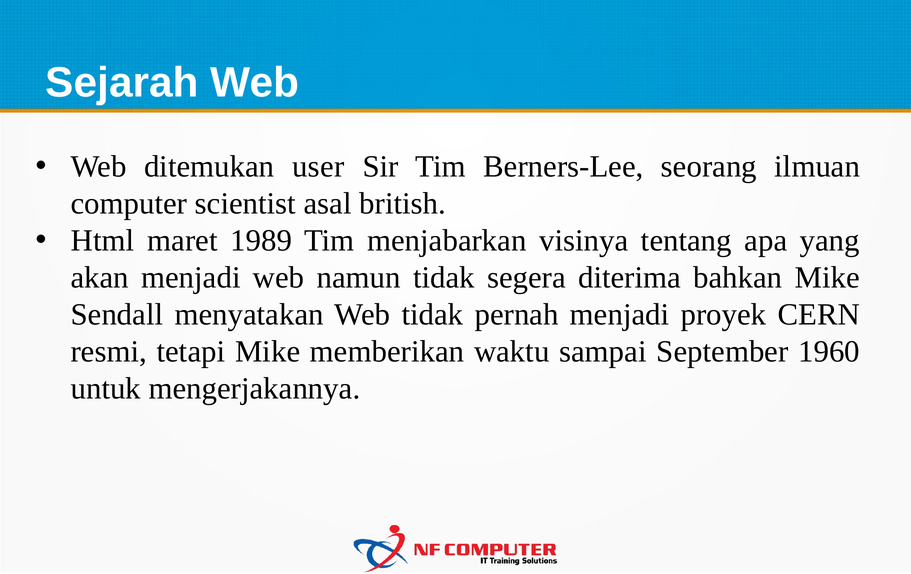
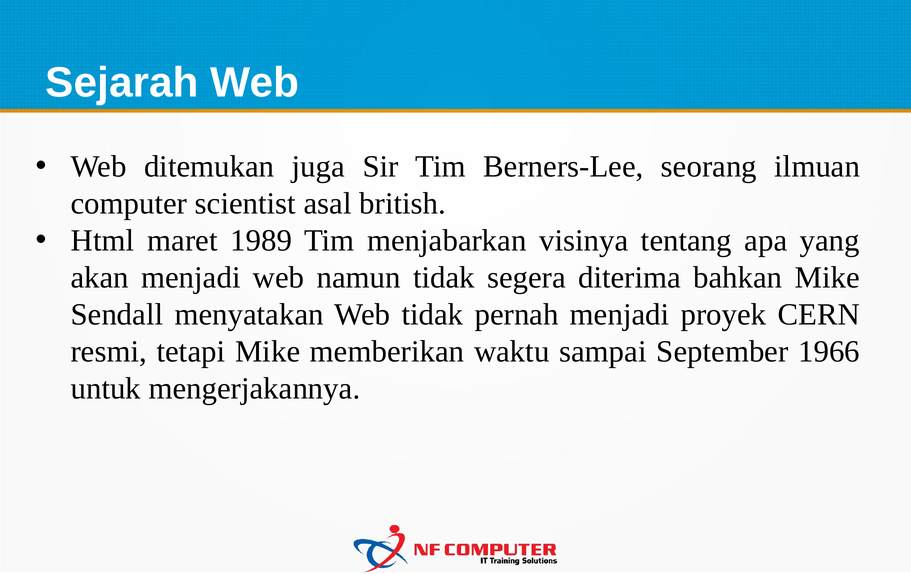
user: user -> juga (318, 166)
1960: 1960 -> 1966 (829, 352)
